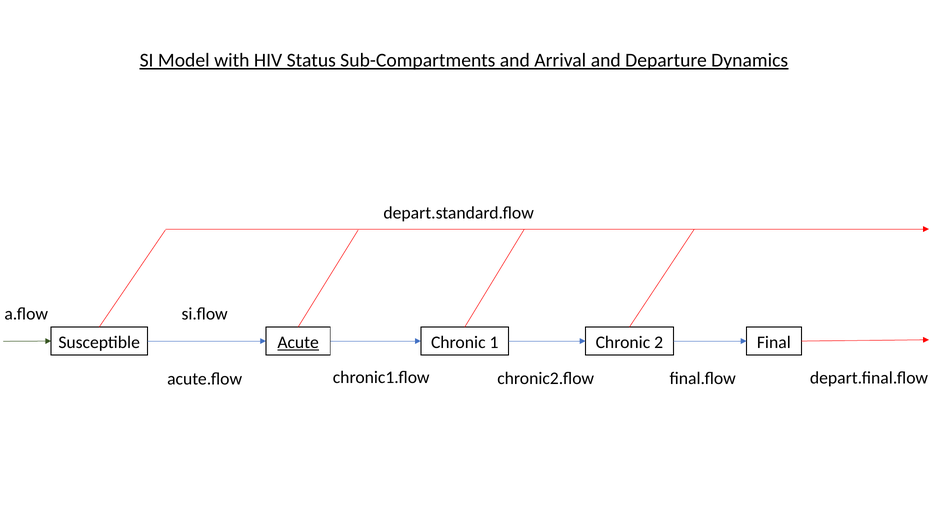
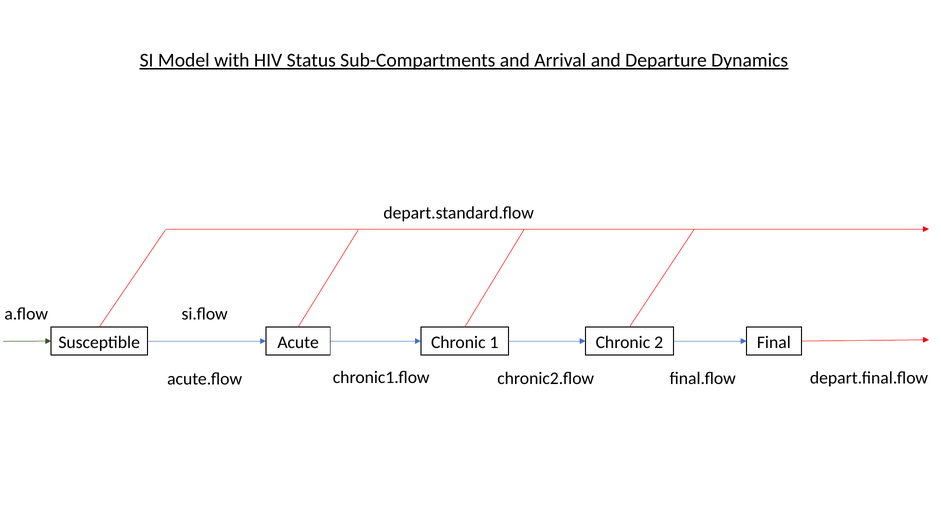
Acute underline: present -> none (298, 342)
